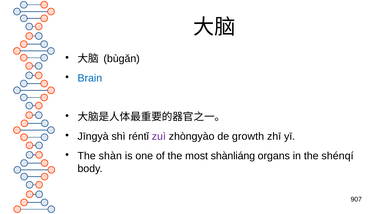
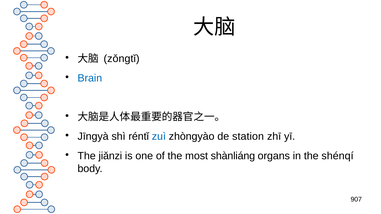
bùgǎn: bùgǎn -> zǒngtǐ (122, 59)
zuì colour: purple -> blue (159, 137)
growth: growth -> station (248, 137)
shàn: shàn -> jiǎnzi (110, 156)
